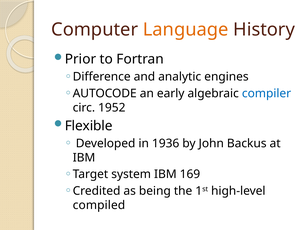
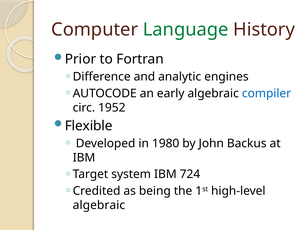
Language colour: orange -> green (186, 30)
1936: 1936 -> 1980 (166, 143)
169: 169 -> 724 (190, 174)
compiled: compiled -> algebraic (99, 206)
